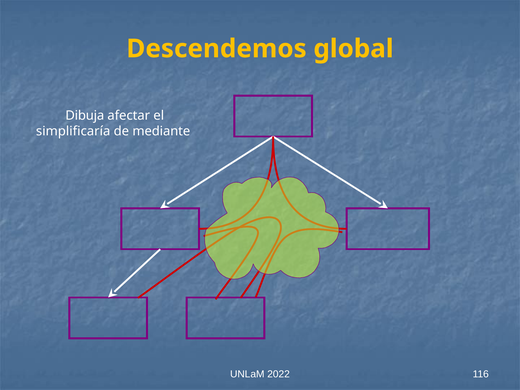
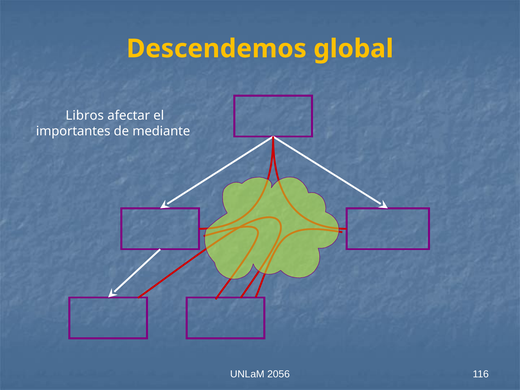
Dibuja: Dibuja -> Libros (85, 116)
simplificaría: simplificaría -> importantes (73, 131)
2022: 2022 -> 2056 (279, 374)
